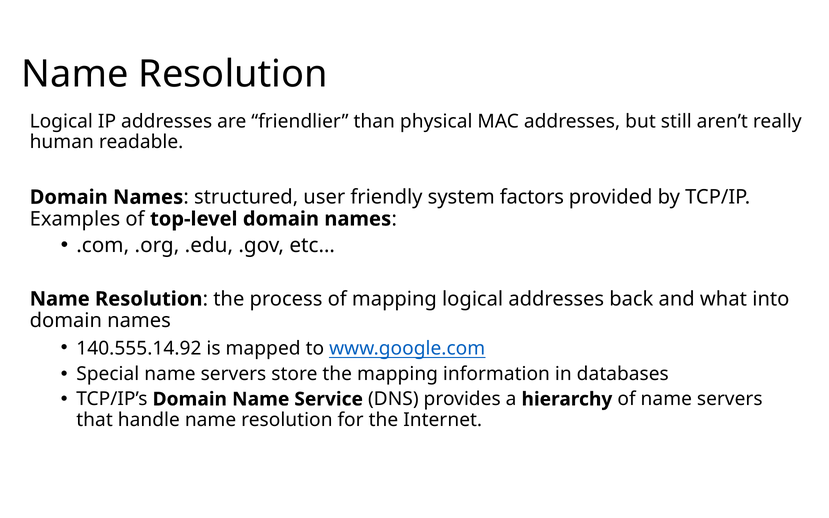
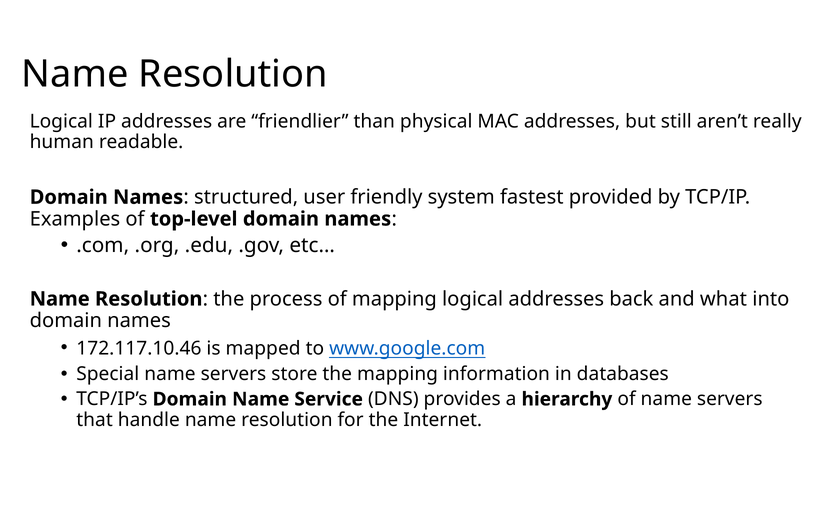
factors: factors -> fastest (532, 197)
140.555.14.92: 140.555.14.92 -> 172.117.10.46 (139, 349)
